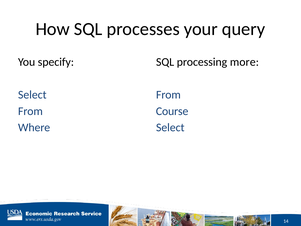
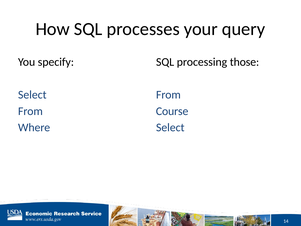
more: more -> those (244, 62)
